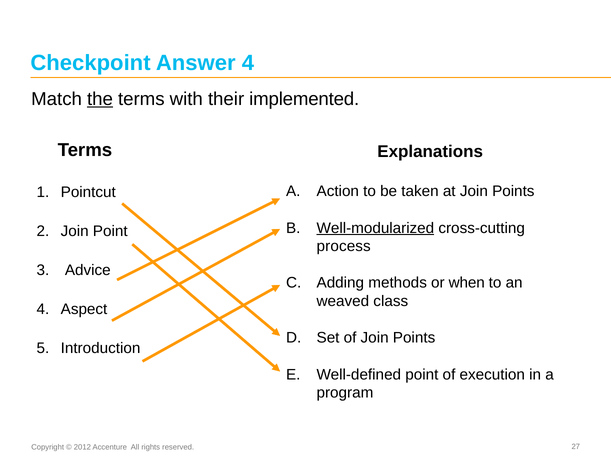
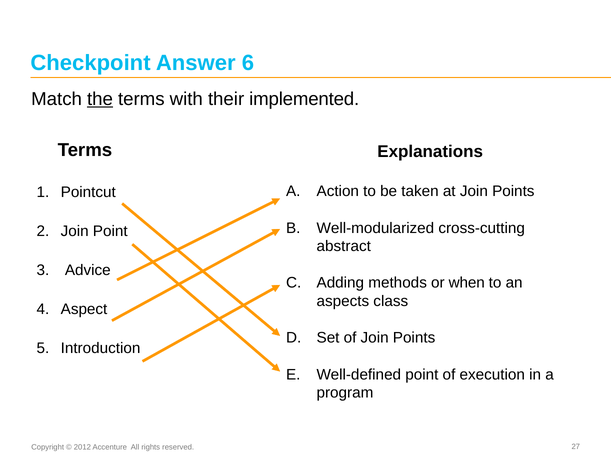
Answer 4: 4 -> 6 (248, 63)
Well-modularized underline: present -> none (375, 228)
process: process -> abstract (344, 246)
weaved: weaved -> aspects (343, 301)
